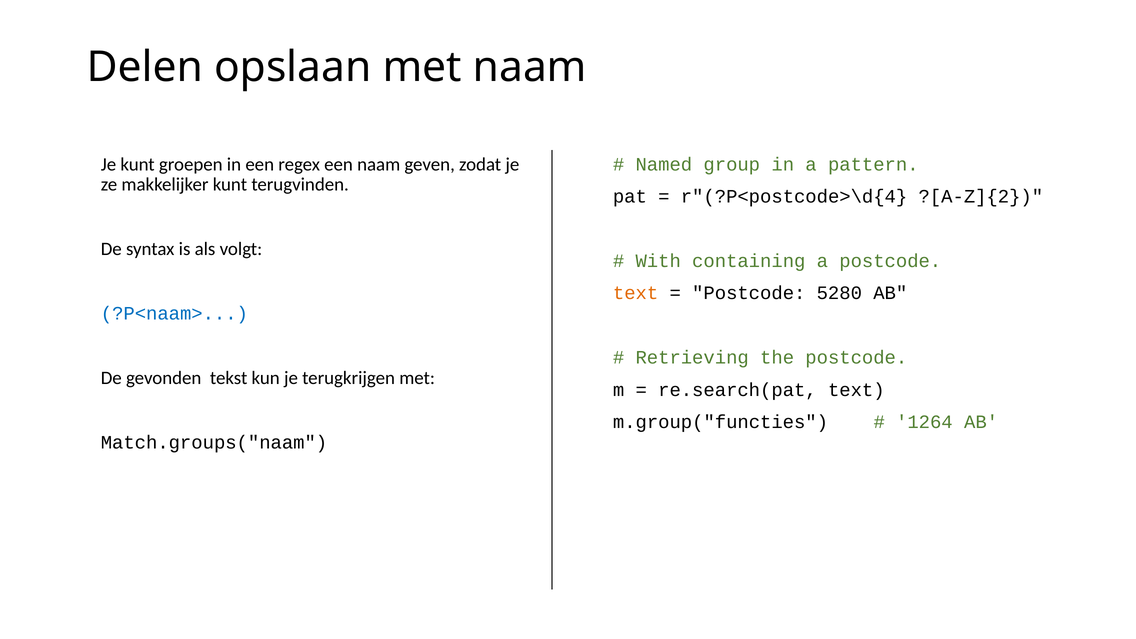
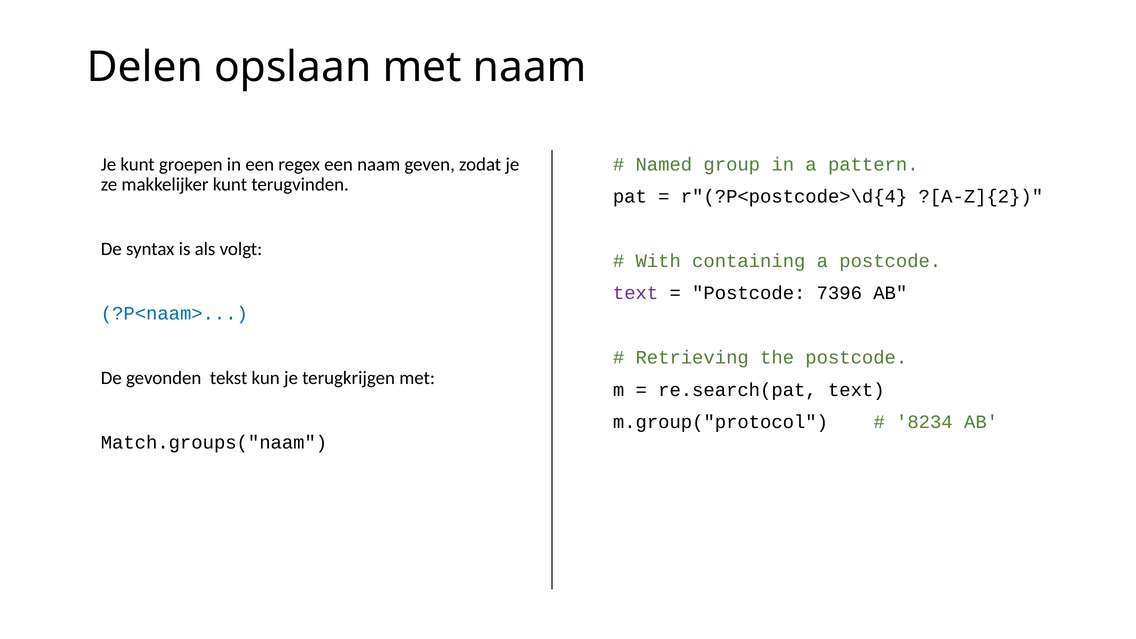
text colour: orange -> purple (636, 293)
5280: 5280 -> 7396 (839, 293)
m.group("functies: m.group("functies -> m.group("protocol (720, 422)
1264: 1264 -> 8234 (924, 422)
